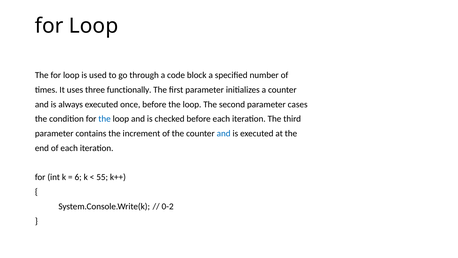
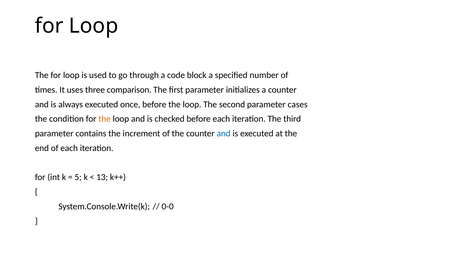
functionally: functionally -> comparison (129, 90)
the colour: blue -> orange (105, 119)
6: 6 -> 5 (78, 177)
55: 55 -> 13 (102, 177)
0-2: 0-2 -> 0-0 (168, 206)
